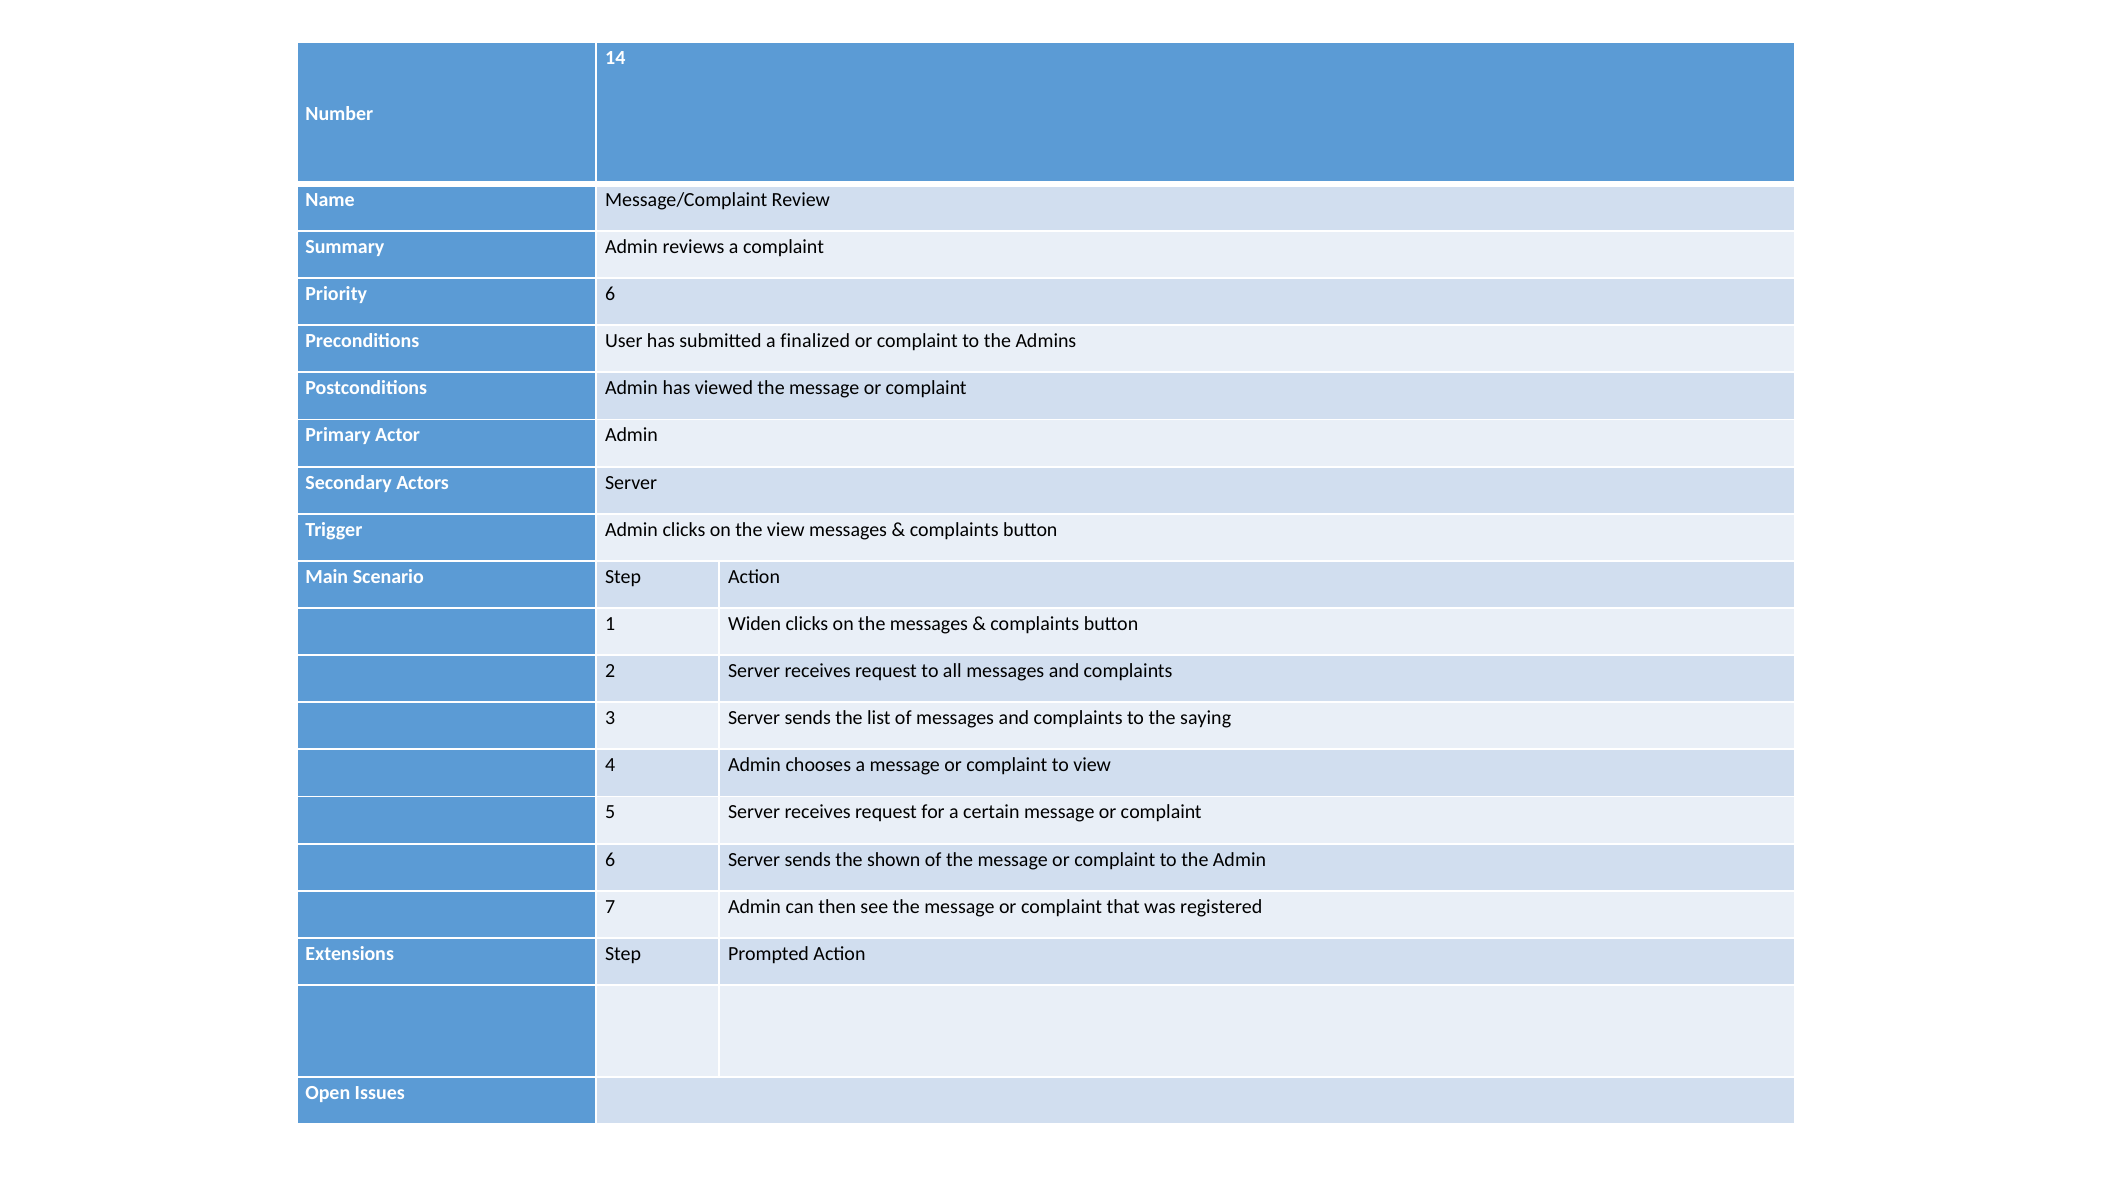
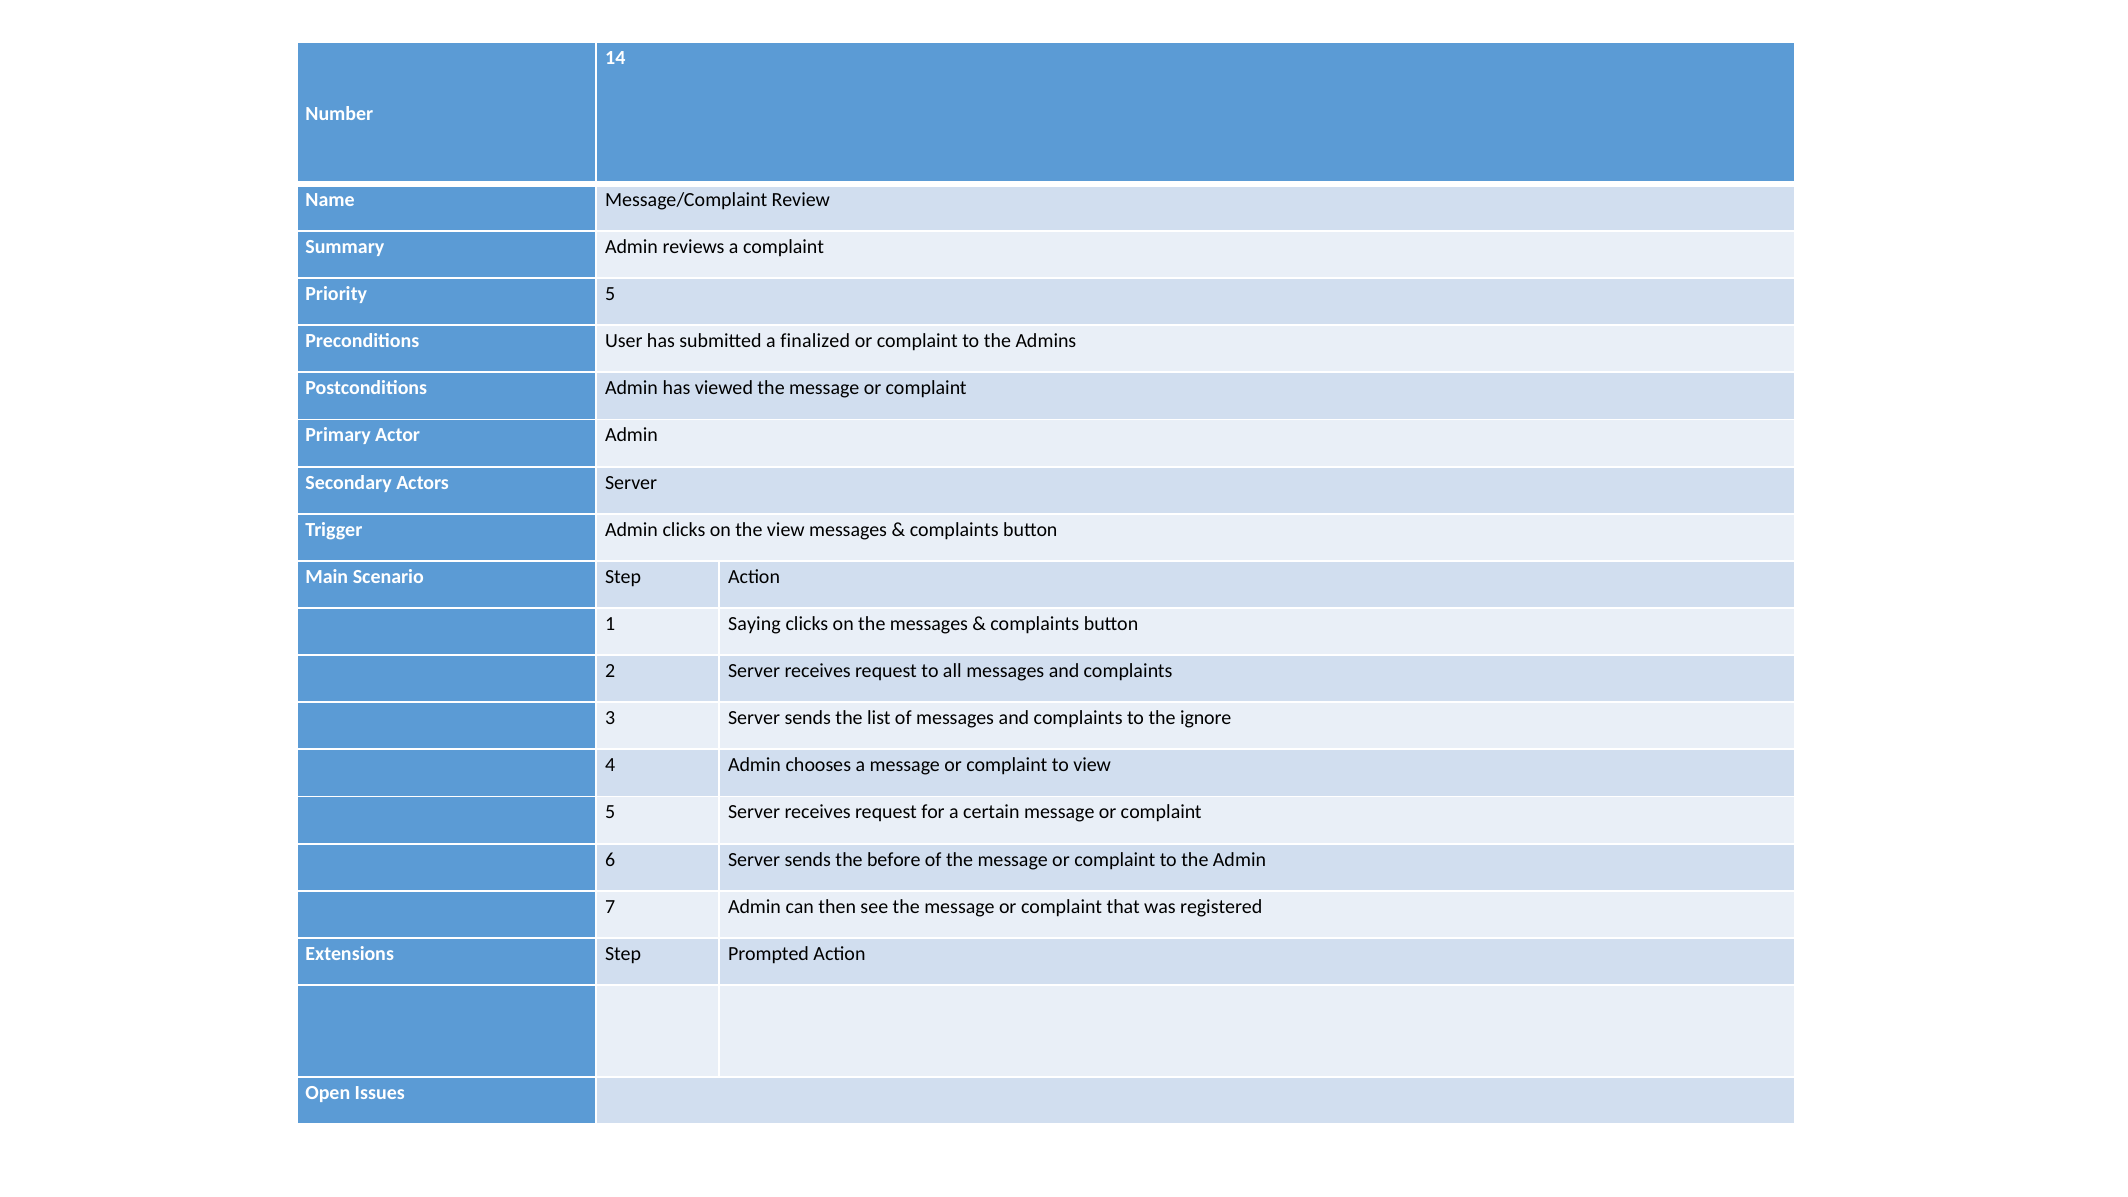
Priority 6: 6 -> 5 (610, 294)
Widen: Widen -> Saying (754, 624)
saying: saying -> ignore (1206, 718)
shown: shown -> before (894, 860)
